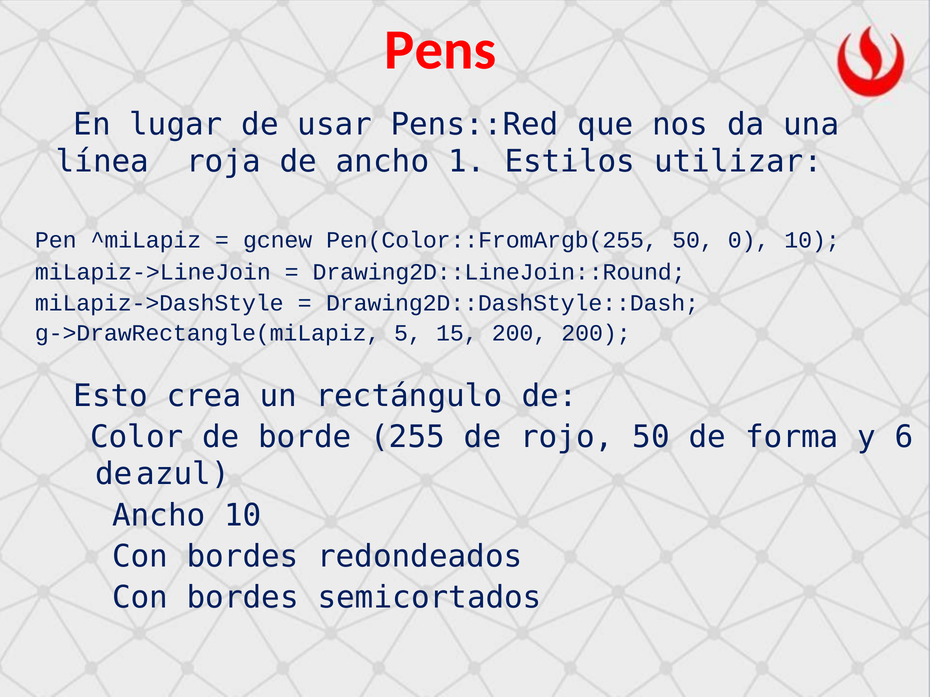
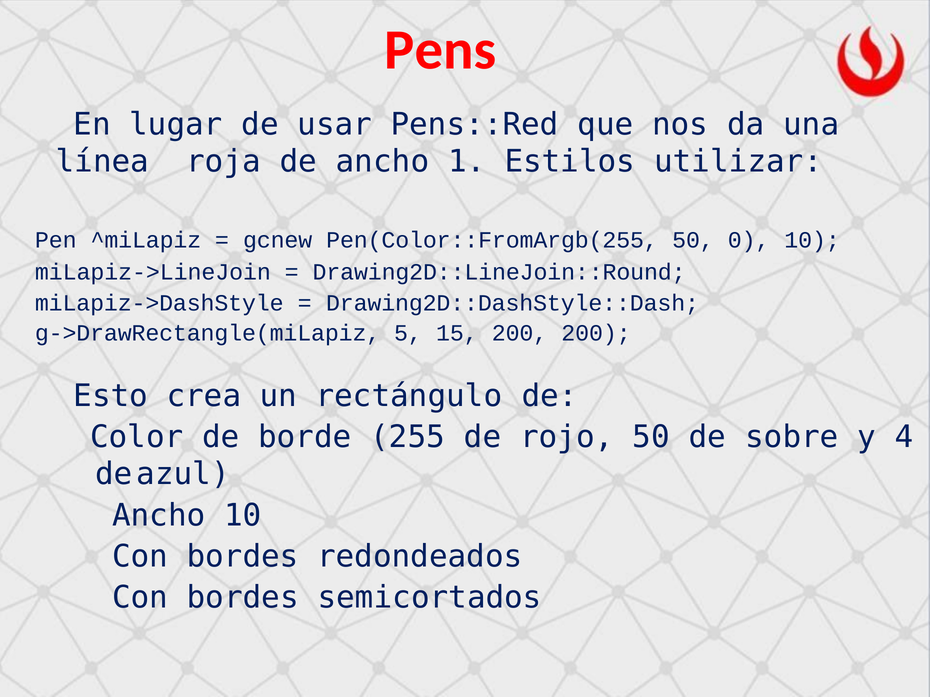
forma: forma -> sobre (792, 437)
6: 6 -> 4 (904, 437)
